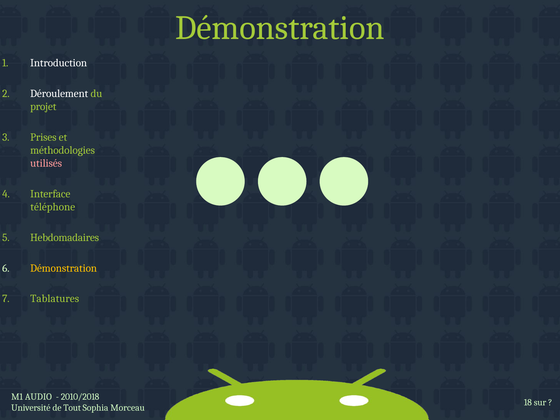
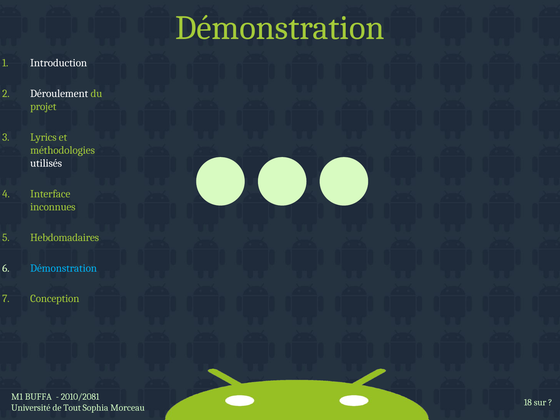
Prises: Prises -> Lyrics (43, 137)
utilisés colour: pink -> white (46, 163)
téléphone: téléphone -> inconnues (53, 207)
Démonstration colour: yellow -> light blue (64, 268)
Tablatures: Tablatures -> Conception (55, 299)
AUDIO: AUDIO -> BUFFA (38, 397)
2010/2018: 2010/2018 -> 2010/2081 (80, 397)
